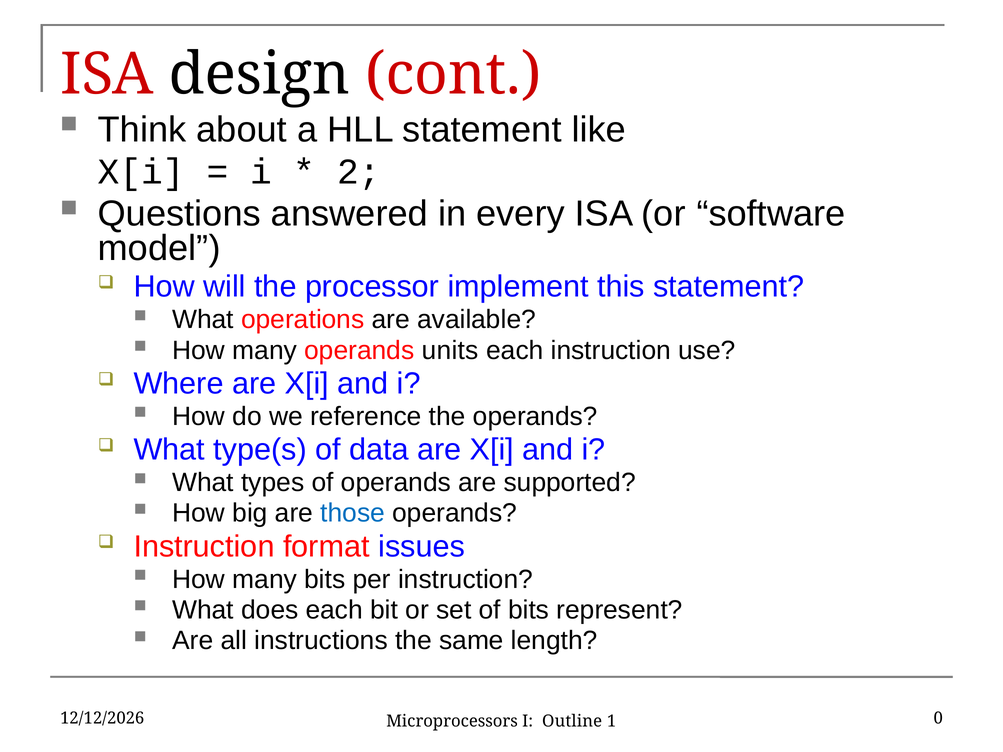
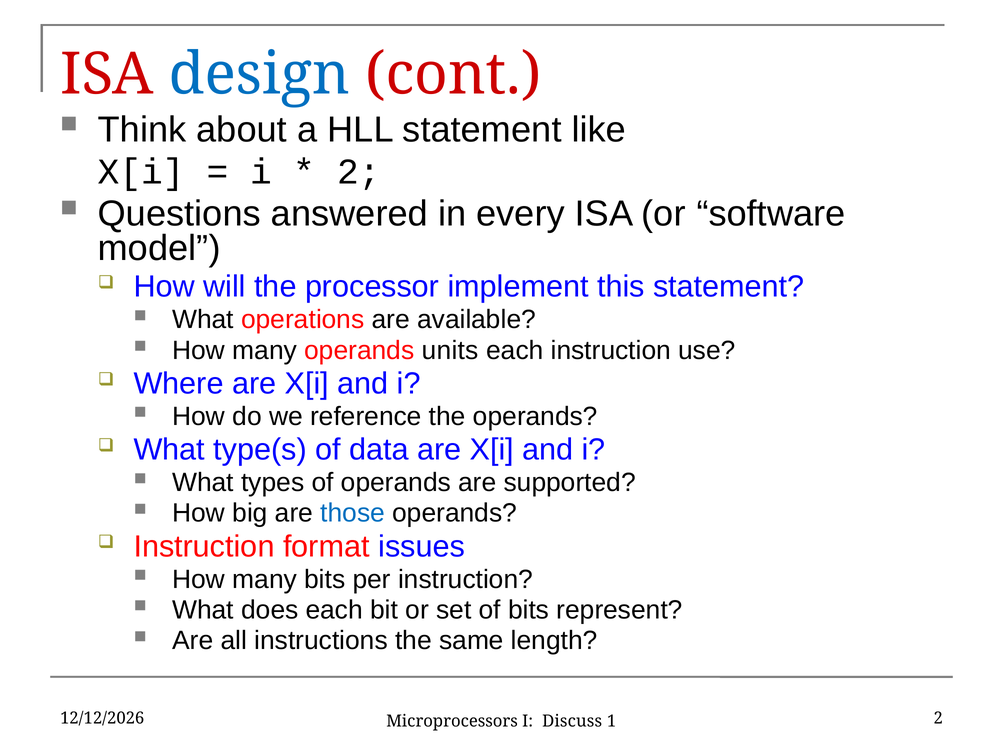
design colour: black -> blue (259, 75)
Outline: Outline -> Discuss (572, 722)
1 0: 0 -> 2 (938, 718)
